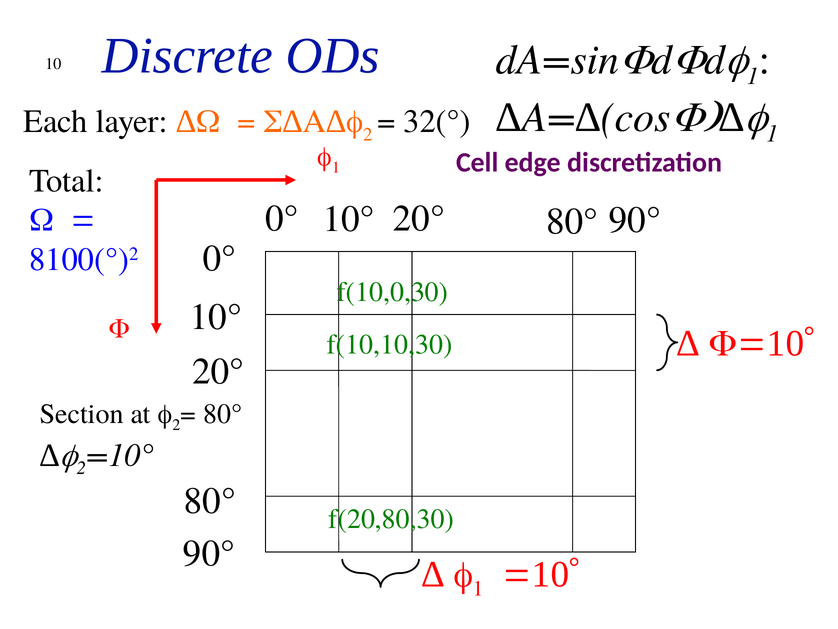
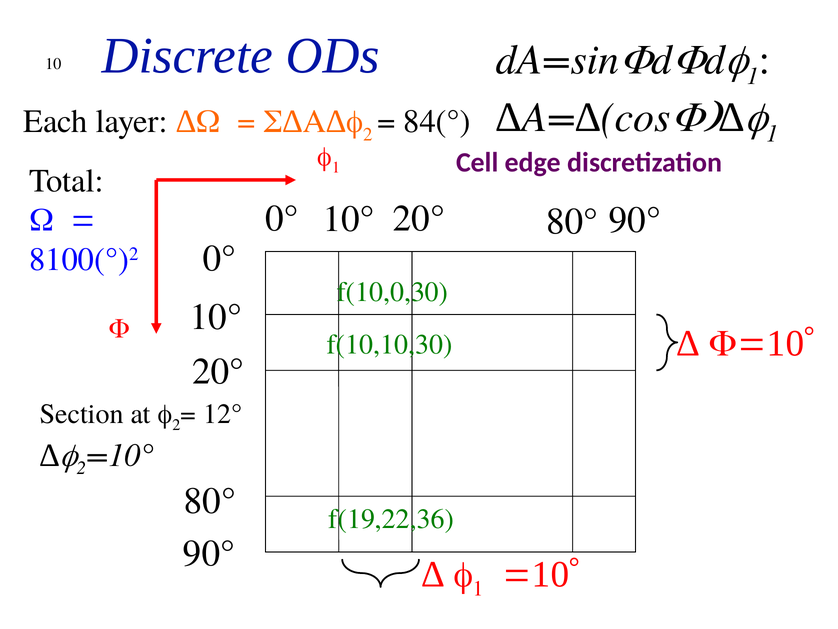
32(°: 32(° -> 84(° (437, 122)
80°: 80° -> 12° (223, 414)
f(20,80,30: f(20,80,30 -> f(19,22,36 (391, 519)
